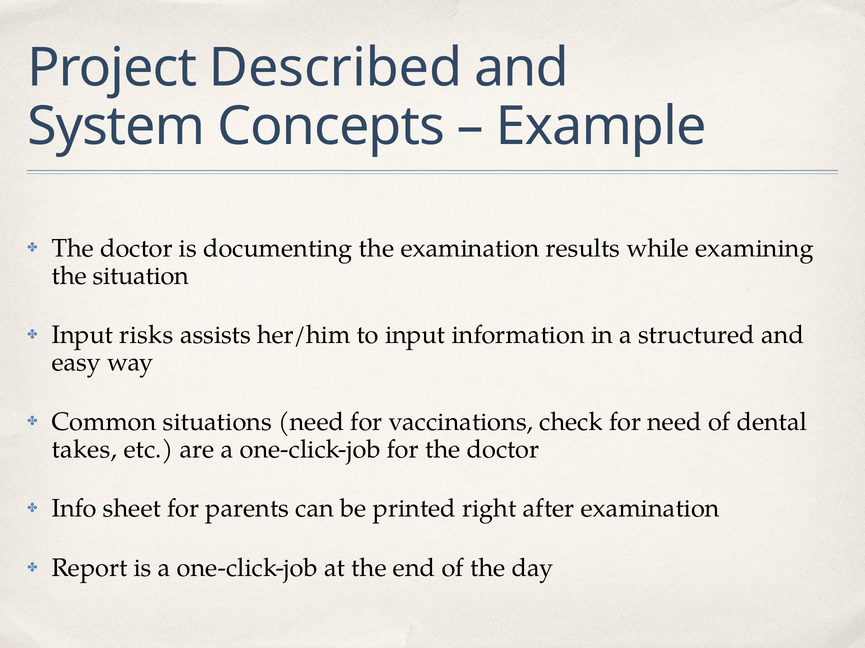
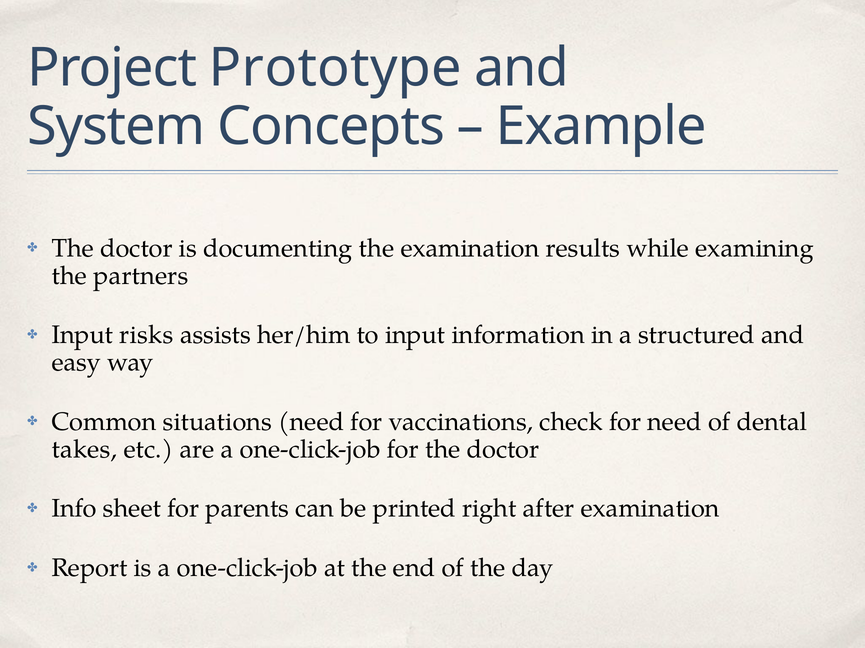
Described: Described -> Prototype (335, 68)
situation: situation -> partners (141, 276)
